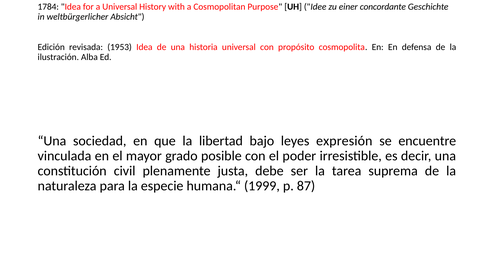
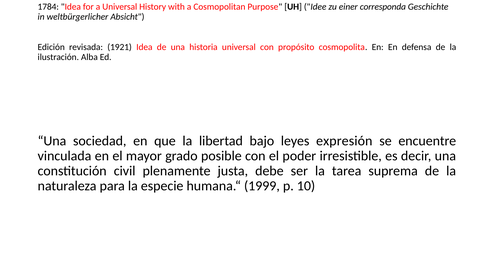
concordante: concordante -> corresponda (383, 7)
1953: 1953 -> 1921 (120, 47)
87: 87 -> 10 (306, 186)
